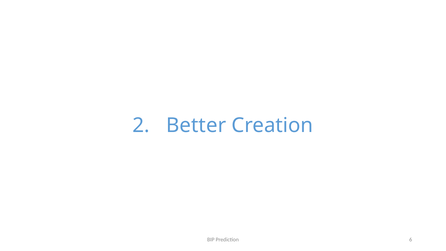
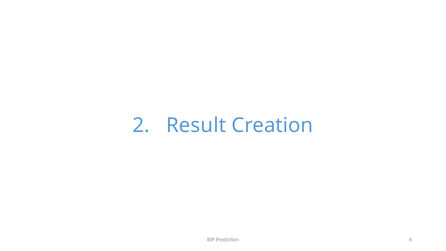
Better: Better -> Result (196, 125)
